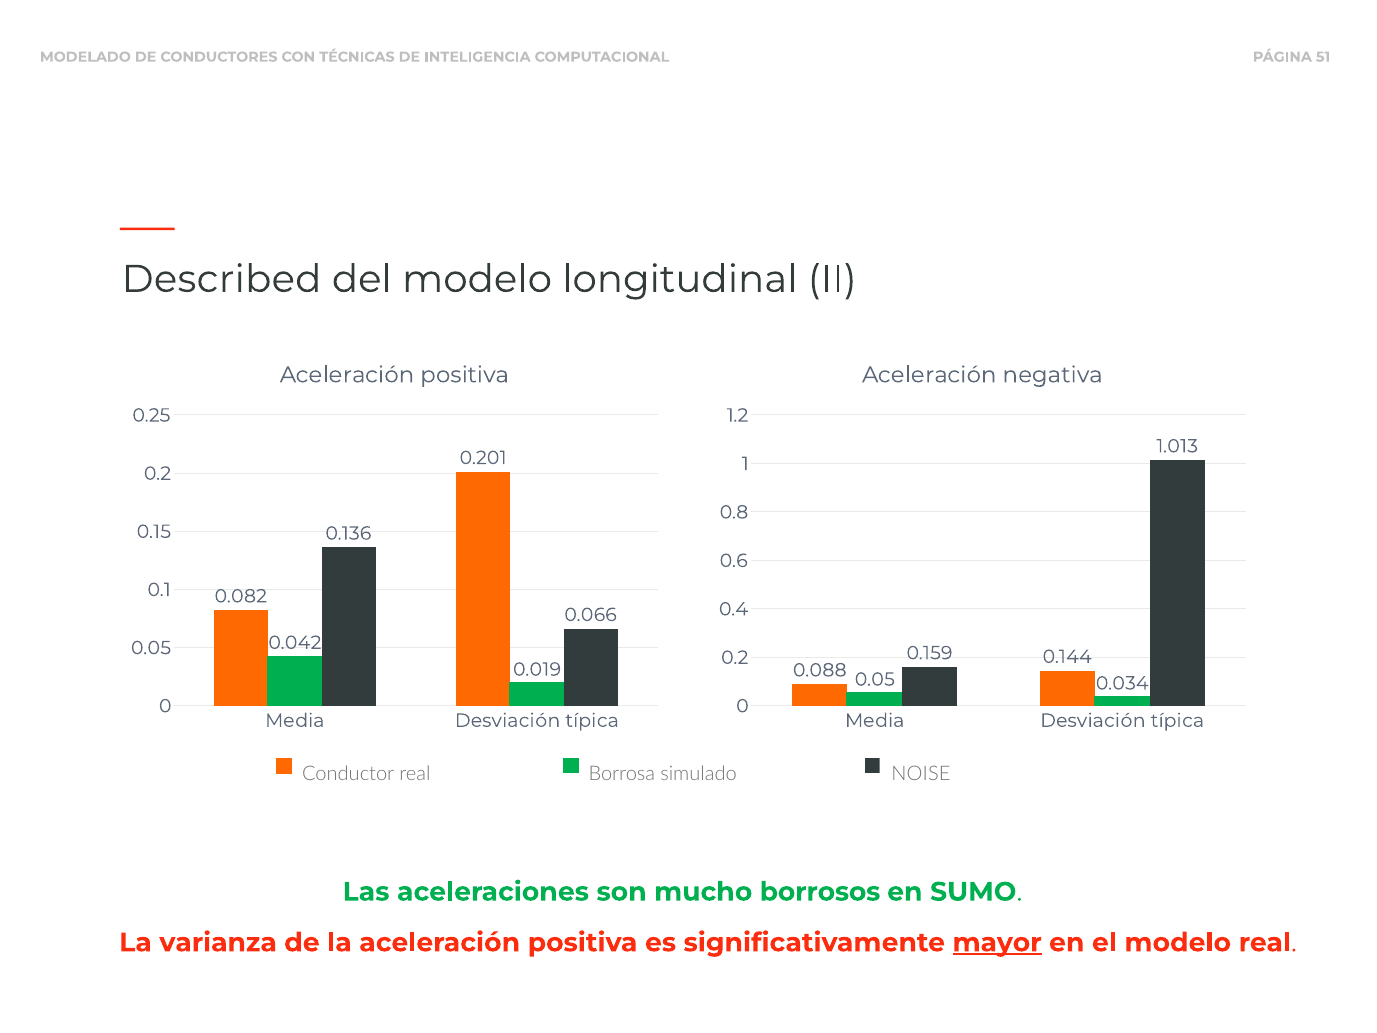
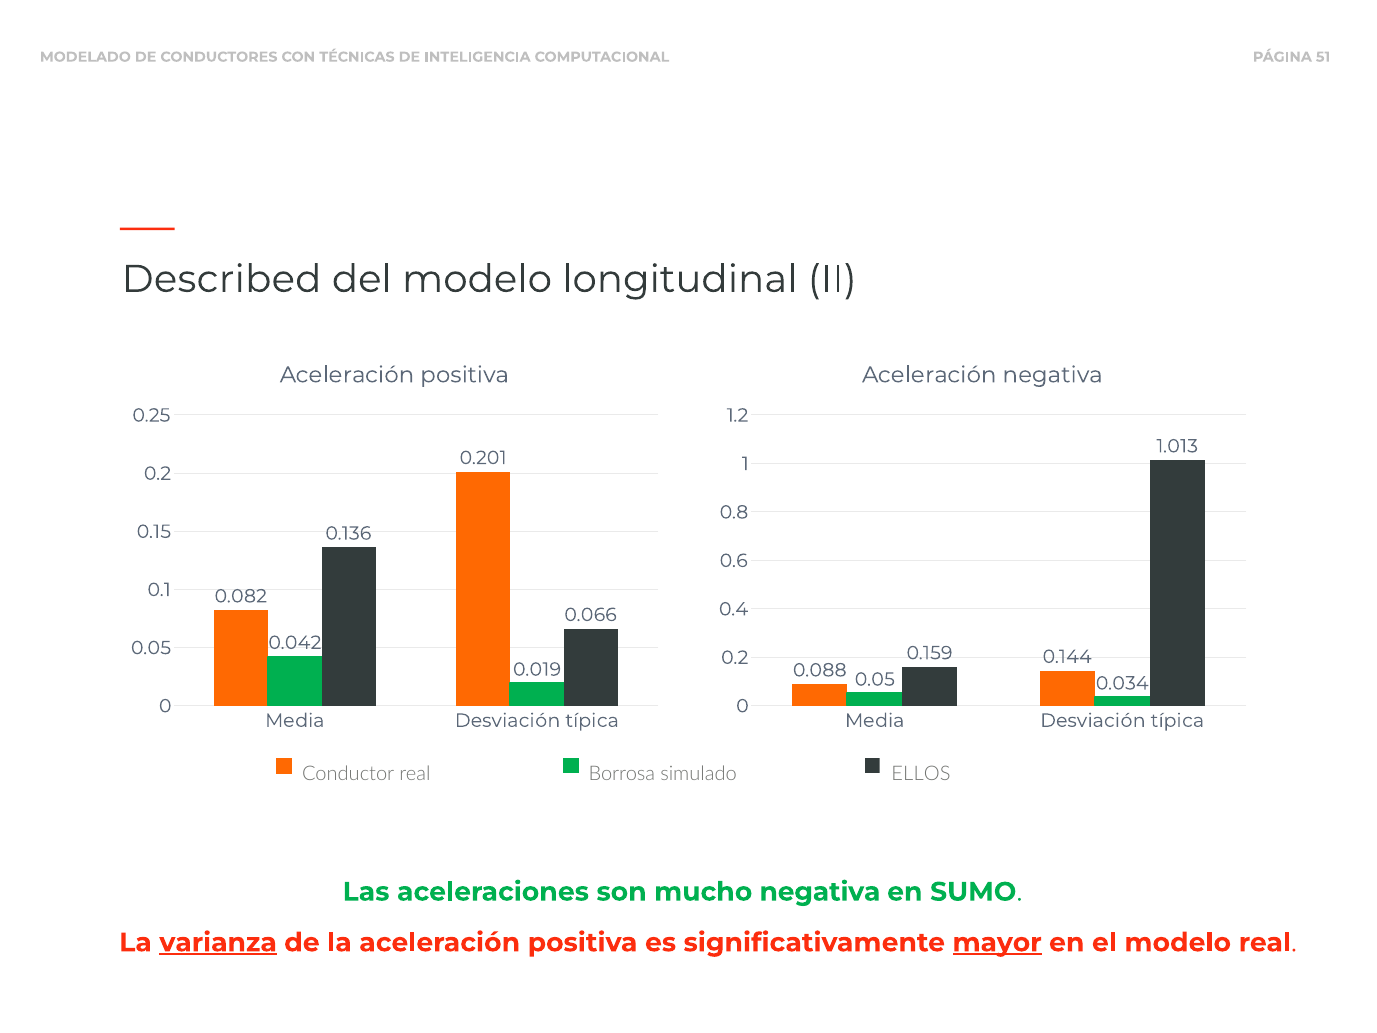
NOISE: NOISE -> ELLOS (921, 774)
mucho borrosos: borrosos -> negativa (820, 892)
varianza underline: none -> present (218, 942)
